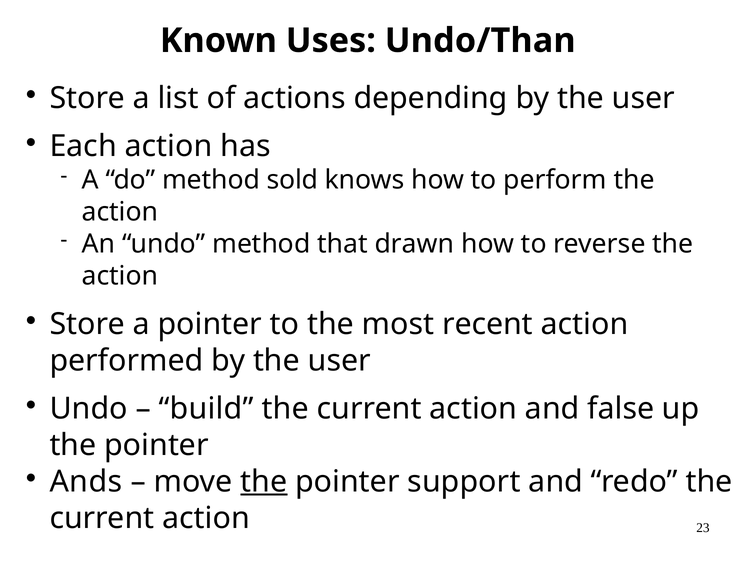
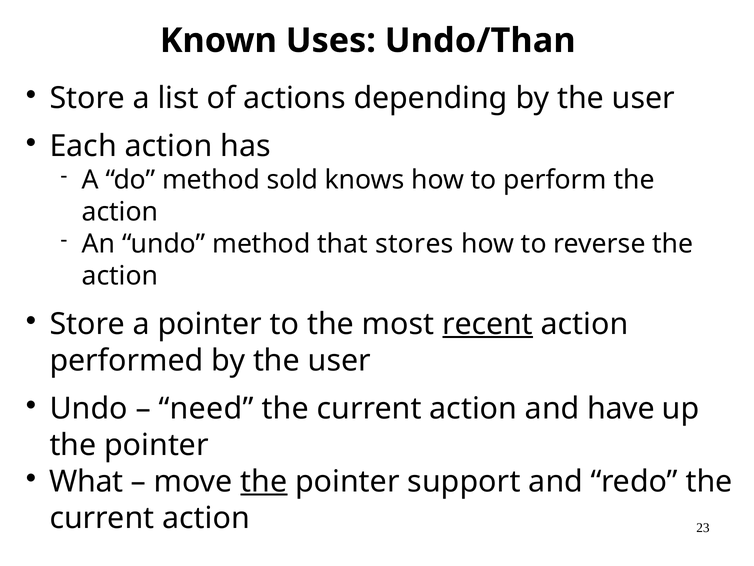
drawn: drawn -> stores (414, 244)
recent underline: none -> present (488, 324)
build: build -> need (206, 408)
false: false -> have (621, 408)
Ands: Ands -> What (86, 481)
